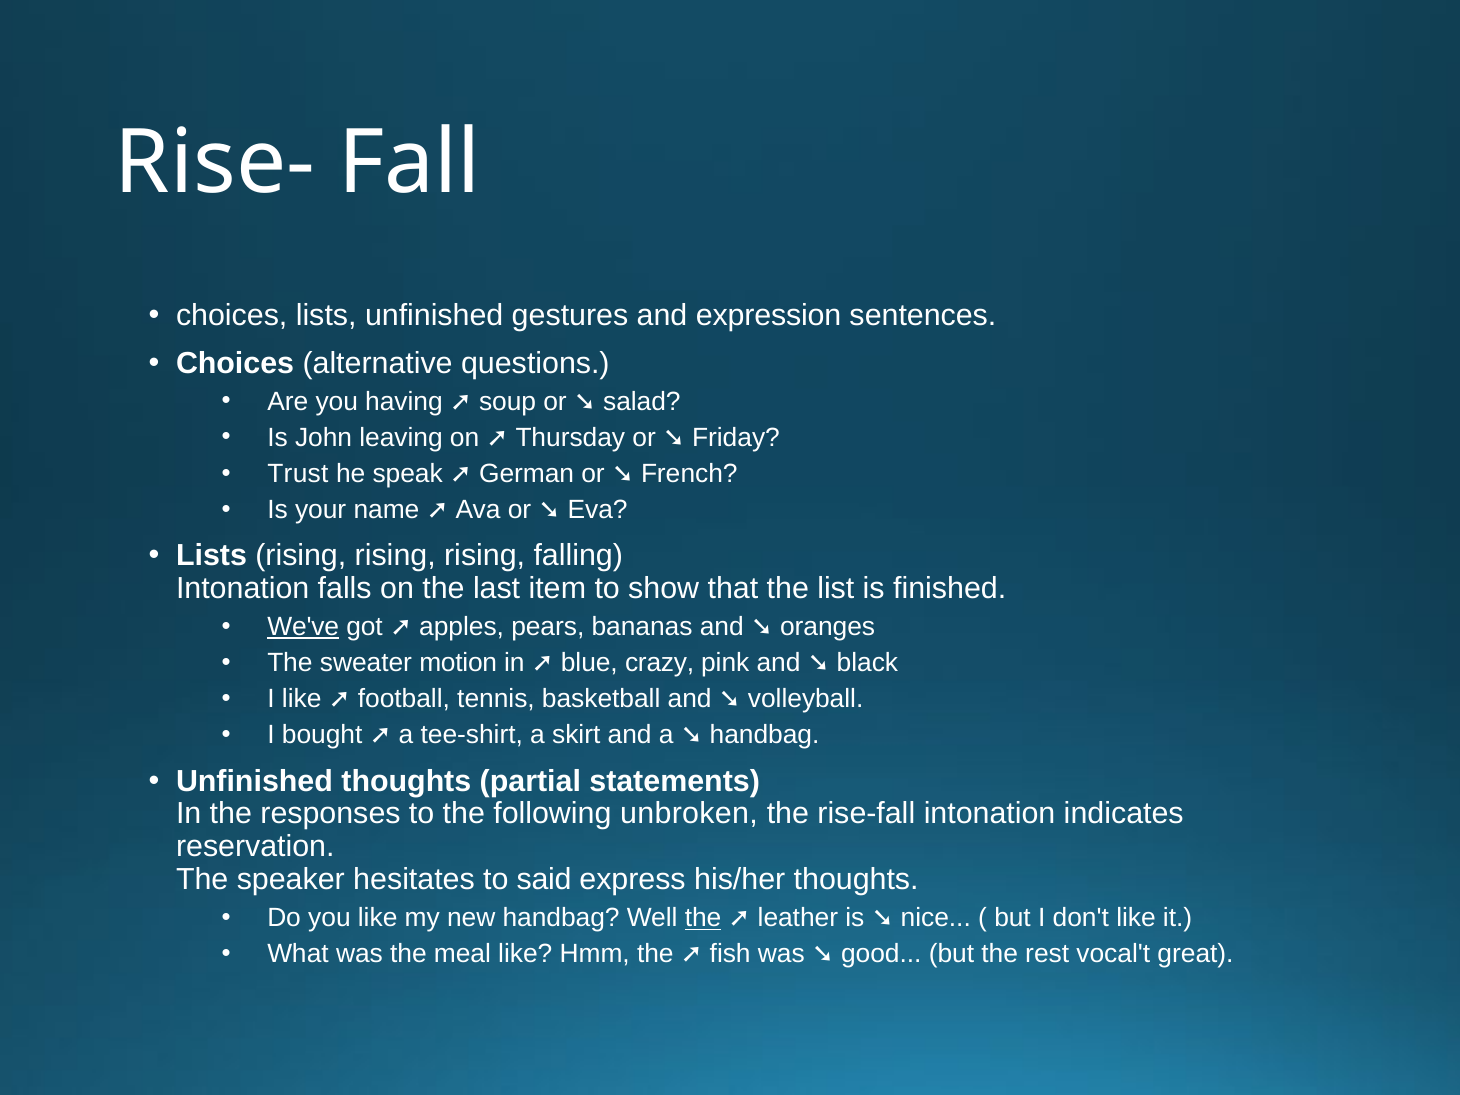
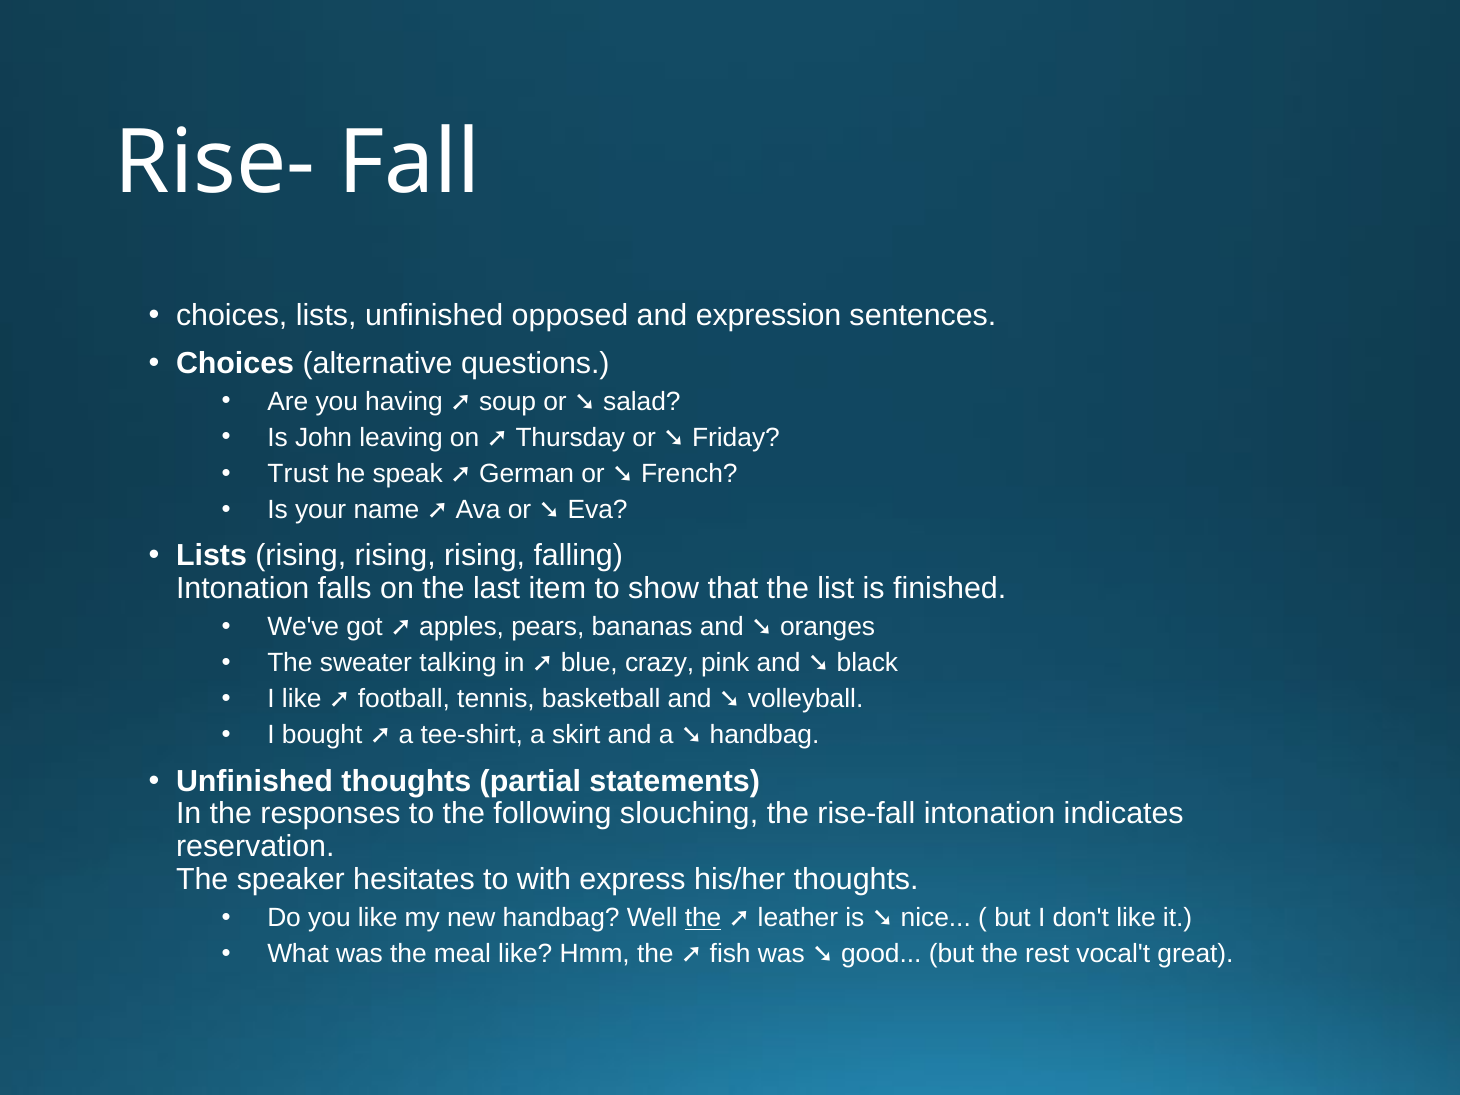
gestures: gestures -> opposed (570, 315)
We've underline: present -> none (303, 627)
motion: motion -> talking (458, 663)
unbroken: unbroken -> slouching (689, 814)
said: said -> with (544, 880)
